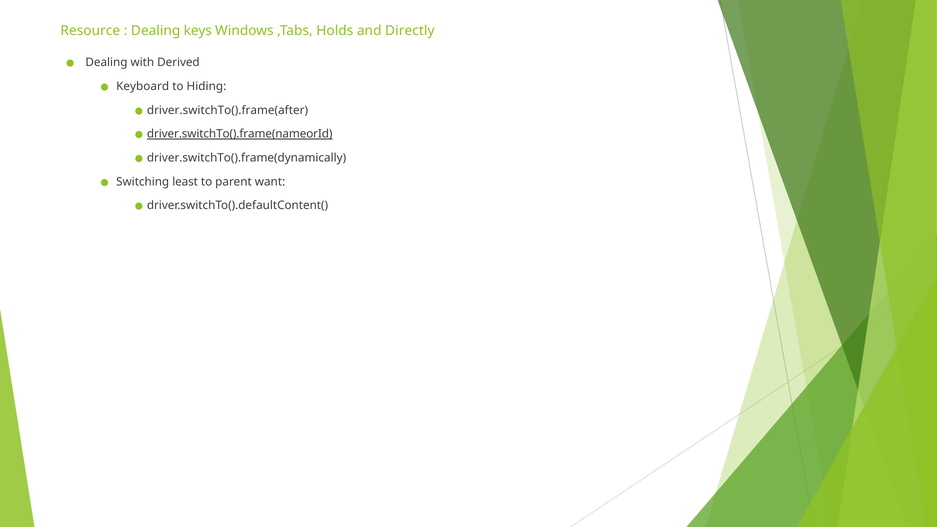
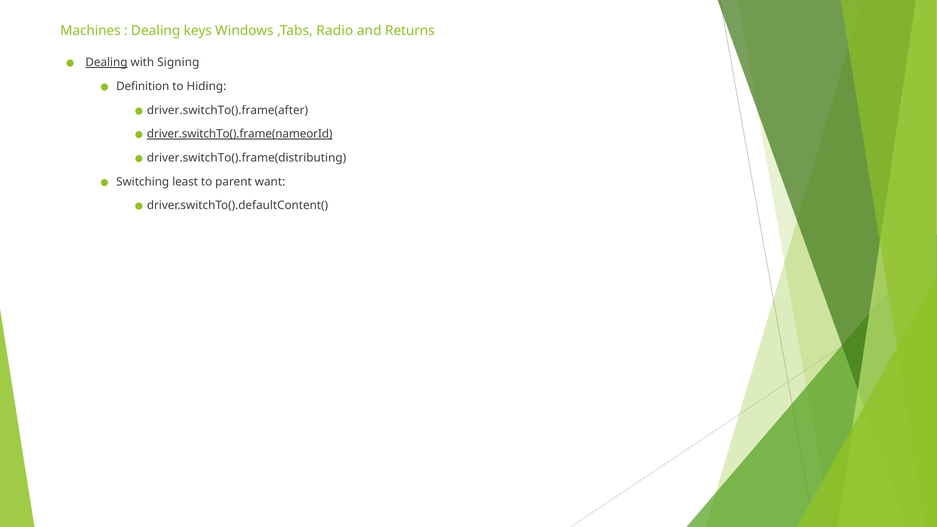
Resource: Resource -> Machines (90, 31)
Holds: Holds -> Radio (335, 31)
Directly: Directly -> Returns (410, 31)
Dealing underline: none -> present (106, 63)
Derived: Derived -> Signing (178, 63)
Keyboard: Keyboard -> Definition (143, 86)
driver.switchTo().frame(dynamically: driver.switchTo().frame(dynamically -> driver.switchTo().frame(distributing (247, 158)
